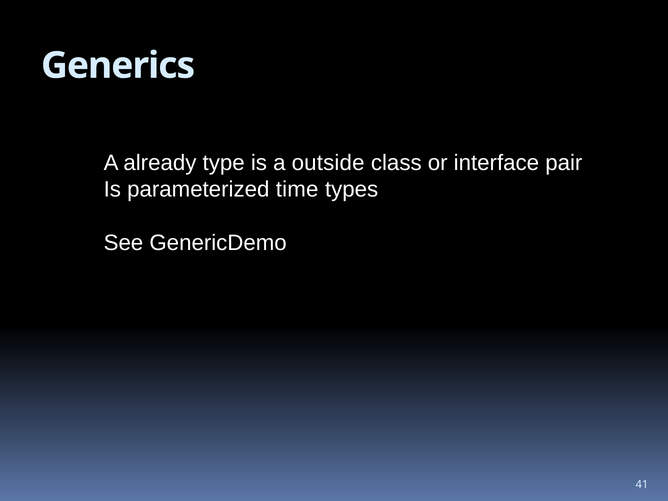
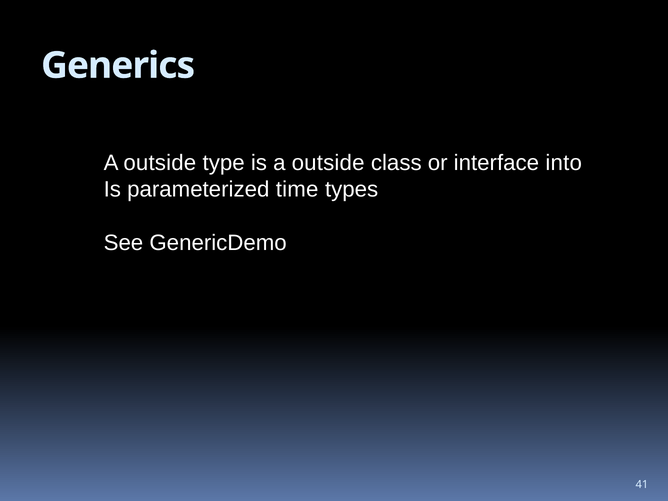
already: already -> outside (160, 163)
pair: pair -> into (564, 163)
